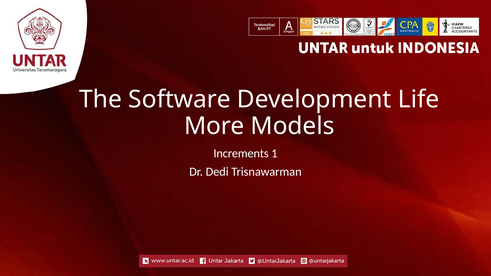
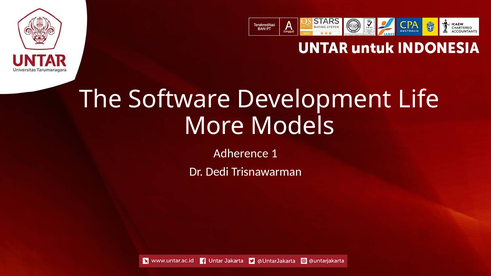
Increments: Increments -> Adherence (241, 153)
